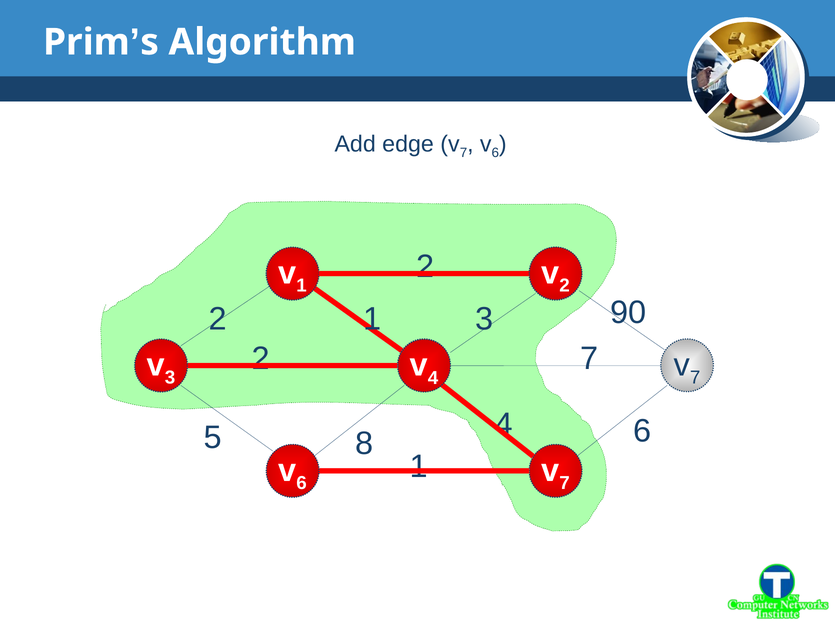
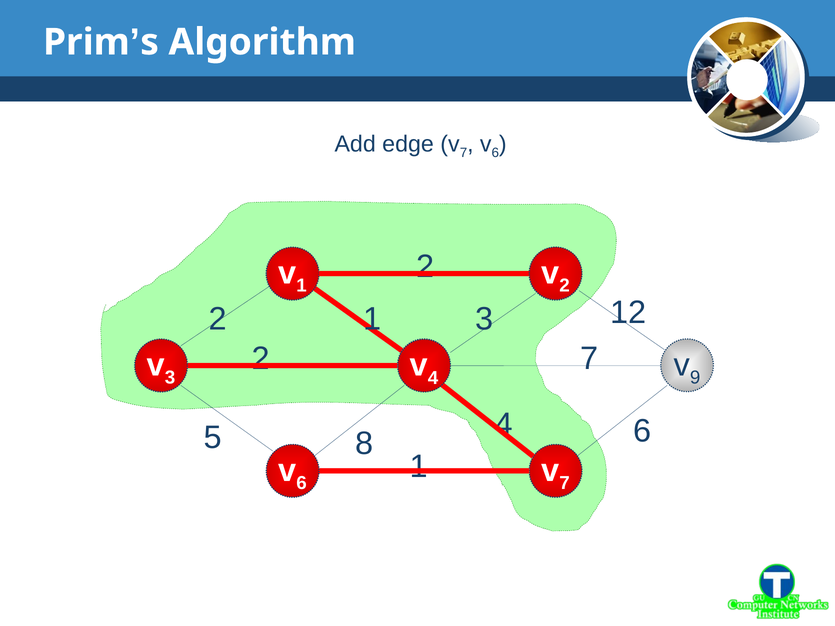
90: 90 -> 12 (628, 313)
7: 7 -> 9 (695, 378)
